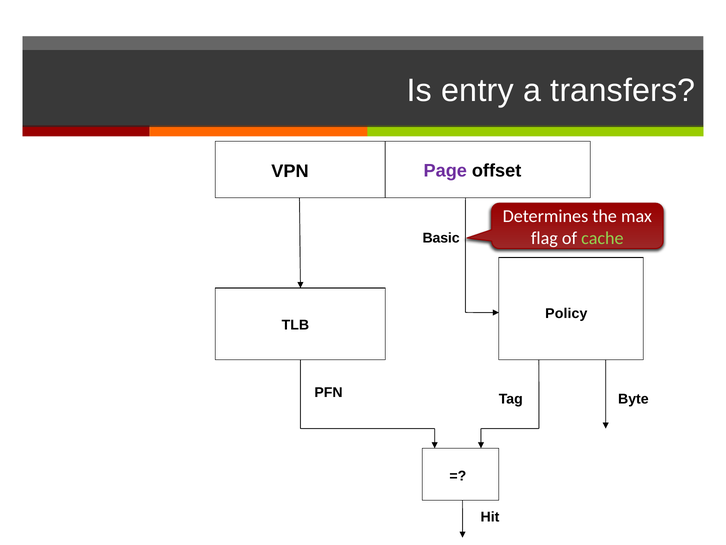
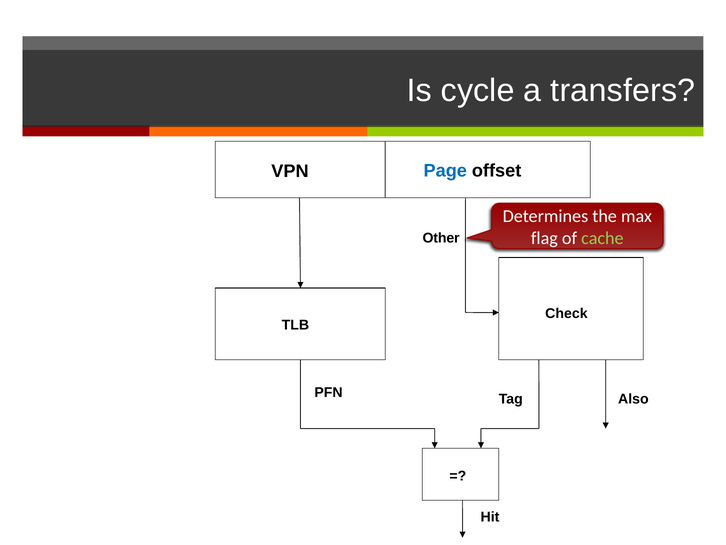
entry: entry -> cycle (478, 91)
Page colour: purple -> blue (445, 171)
Basic: Basic -> Other (441, 238)
Policy: Policy -> Check (566, 313)
Byte: Byte -> Also (633, 399)
